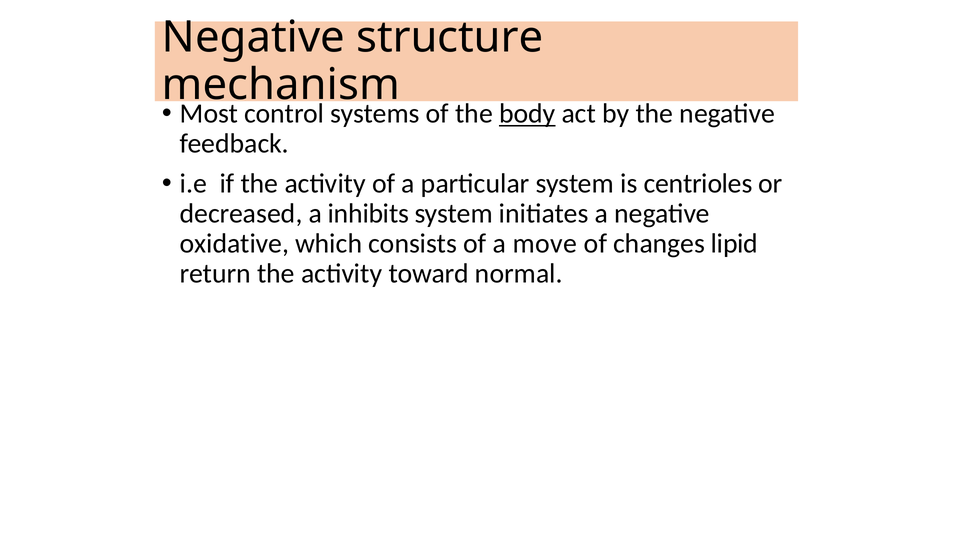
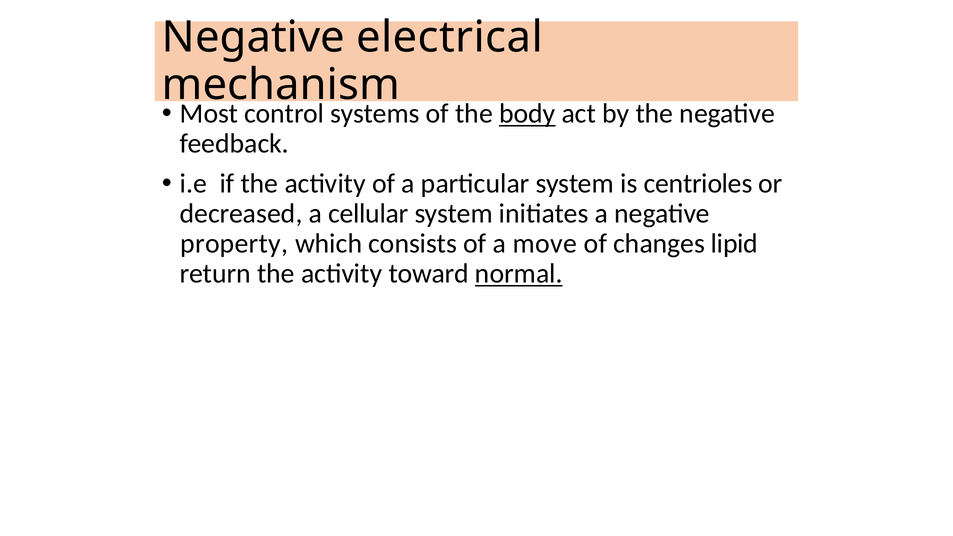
structure: structure -> electrical (450, 38)
inhibits: inhibits -> cellular (368, 214)
oxidative: oxidative -> property (234, 244)
normal underline: none -> present (519, 274)
